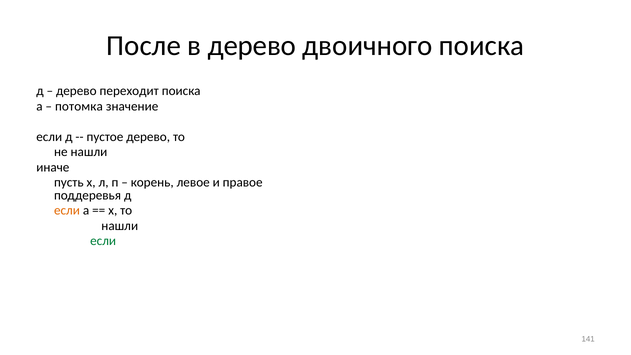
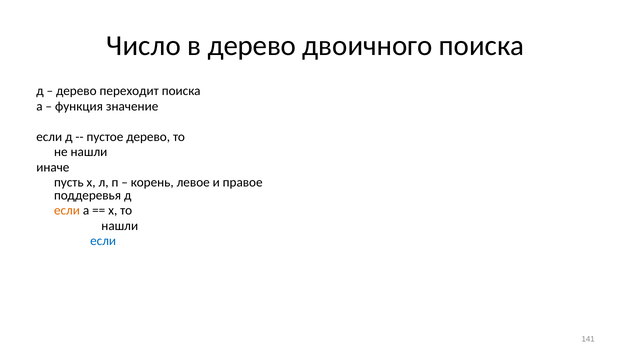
После: После -> Число (144, 46)
потомка: потомка -> функция (79, 106)
если colour: green -> blue (103, 241)
